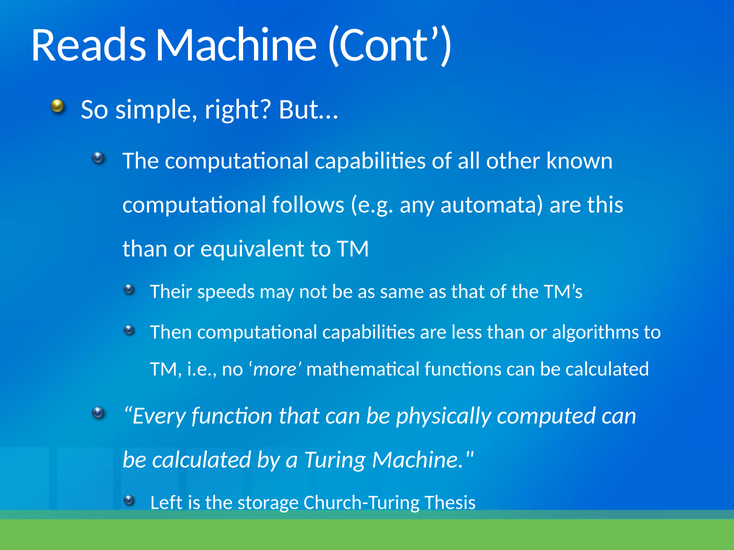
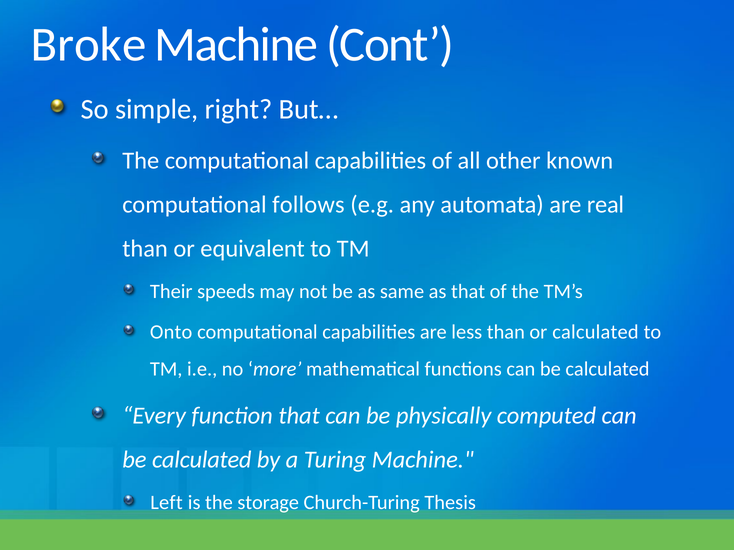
Reads: Reads -> Broke (88, 45)
this: this -> real (605, 205)
Then: Then -> Onto (171, 333)
or algorithms: algorithms -> calculated (595, 333)
